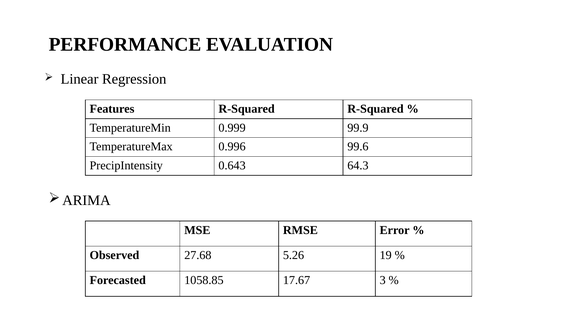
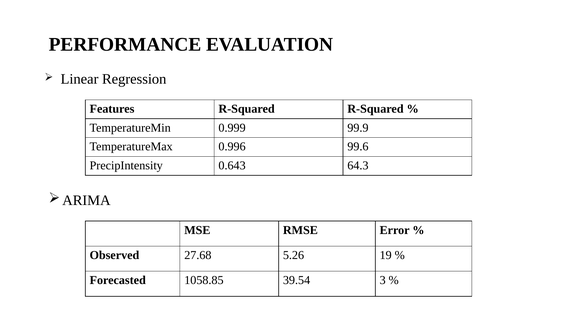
17.67: 17.67 -> 39.54 (297, 280)
